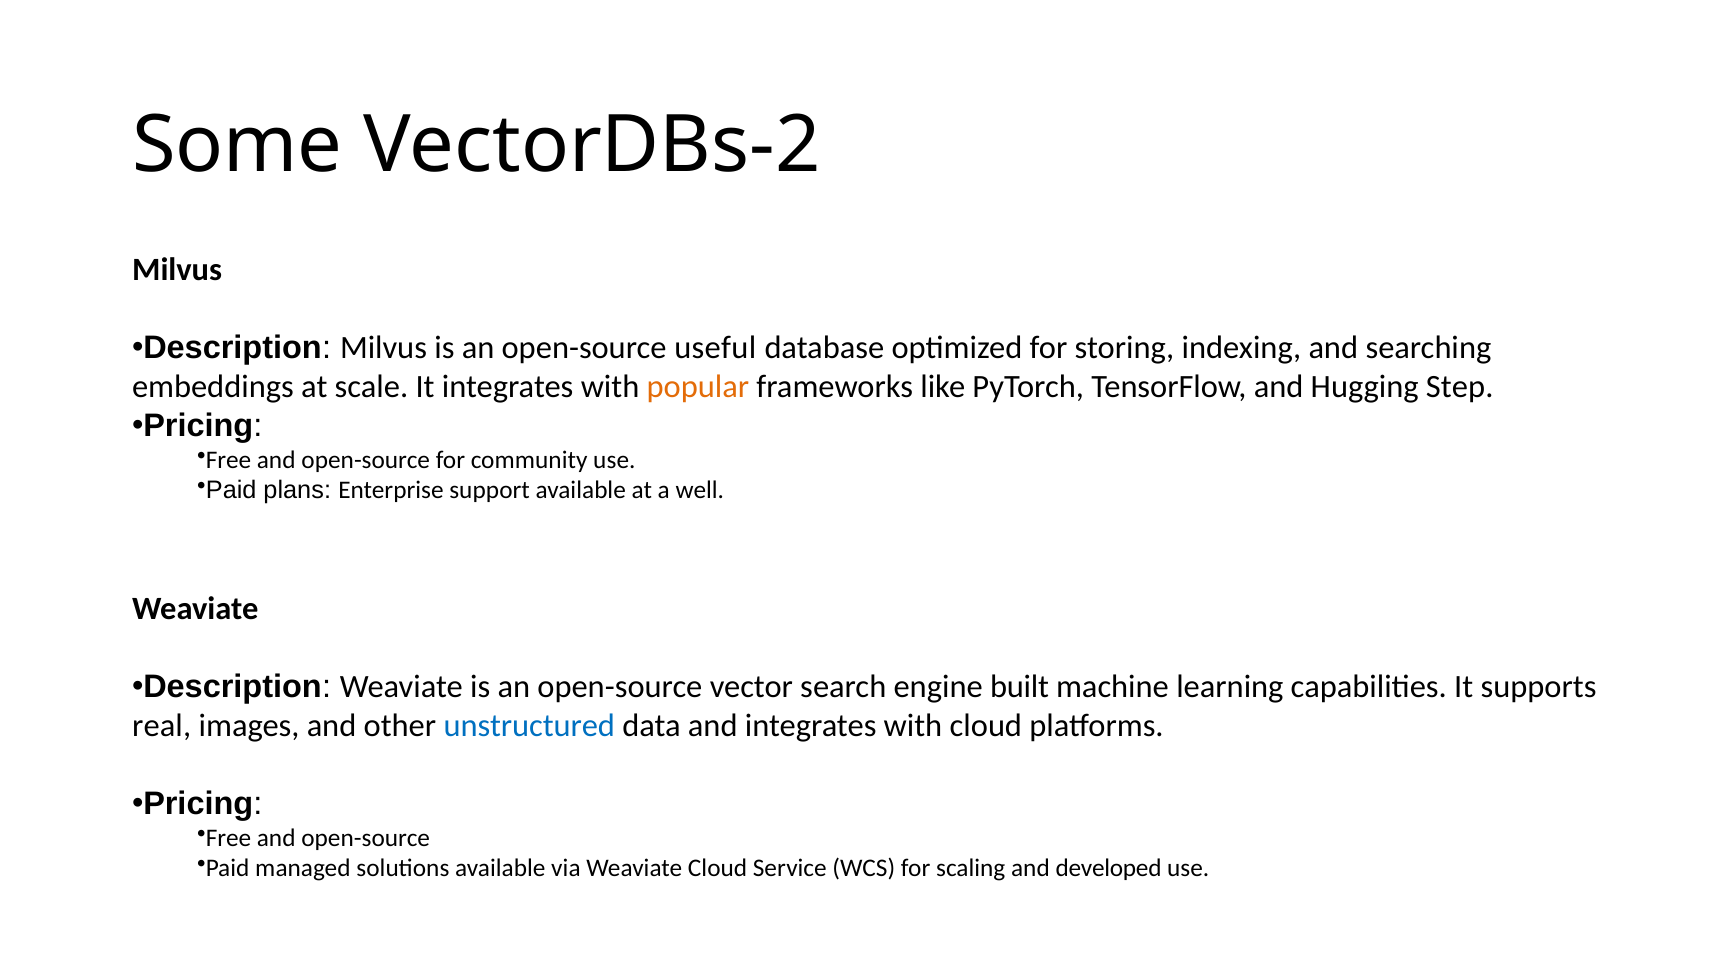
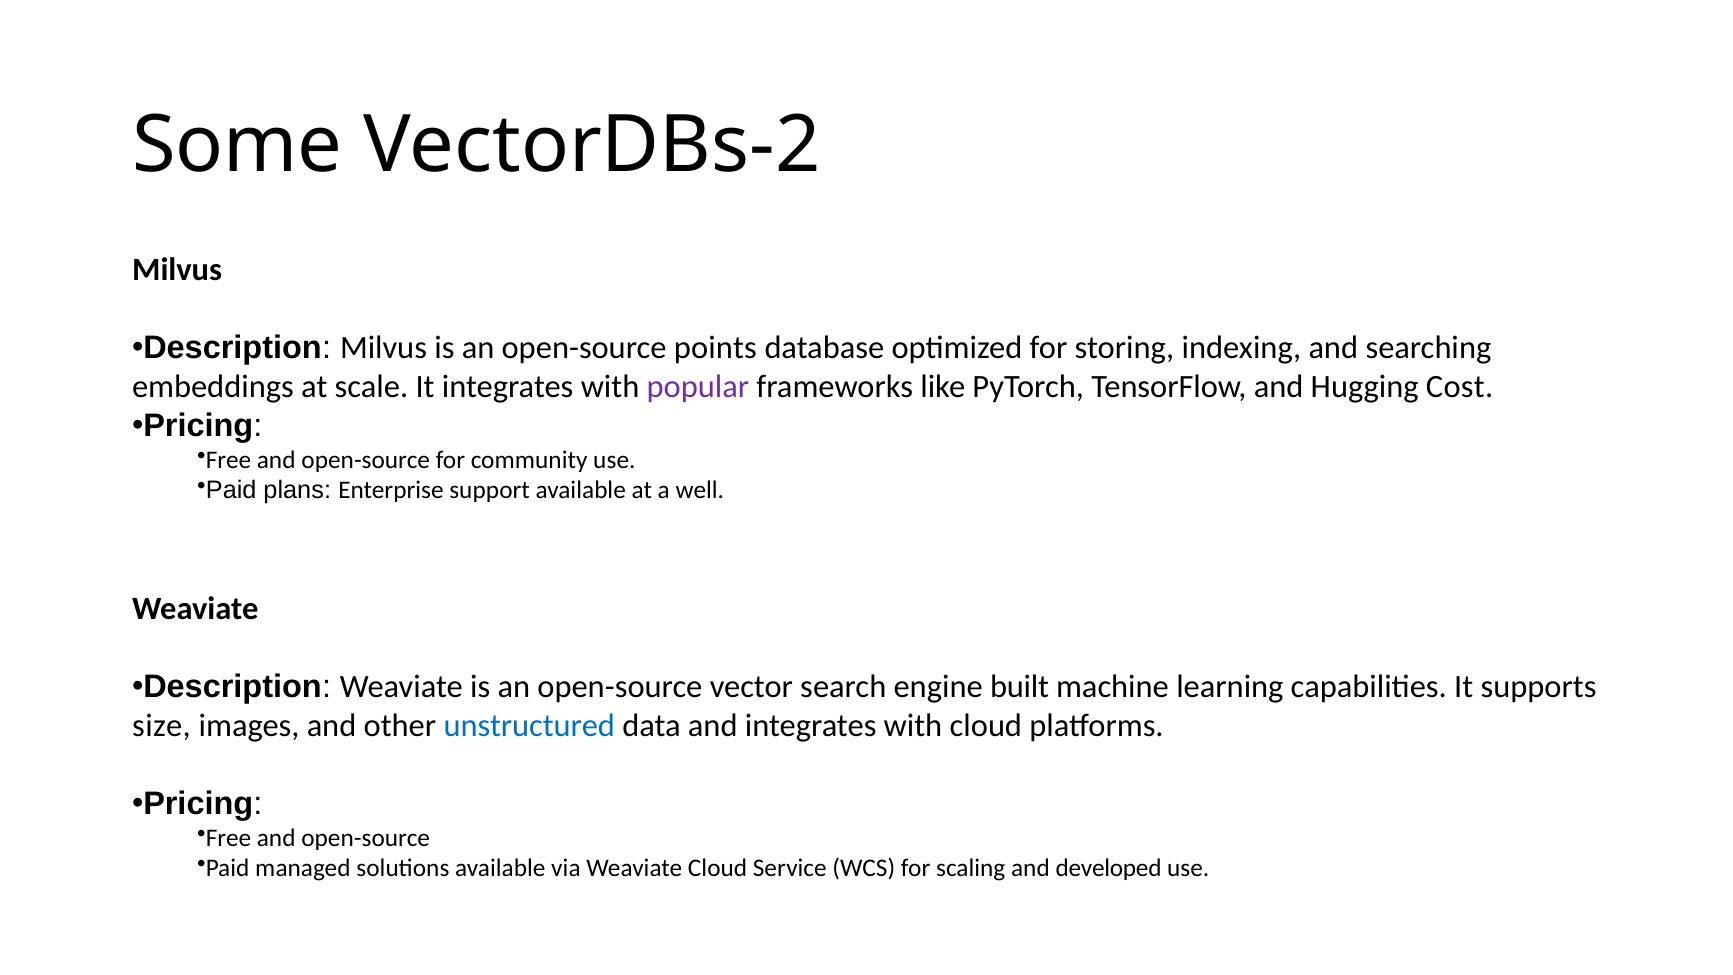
useful: useful -> points (715, 348)
popular colour: orange -> purple (698, 387)
Step: Step -> Cost (1460, 387)
real: real -> size (161, 726)
